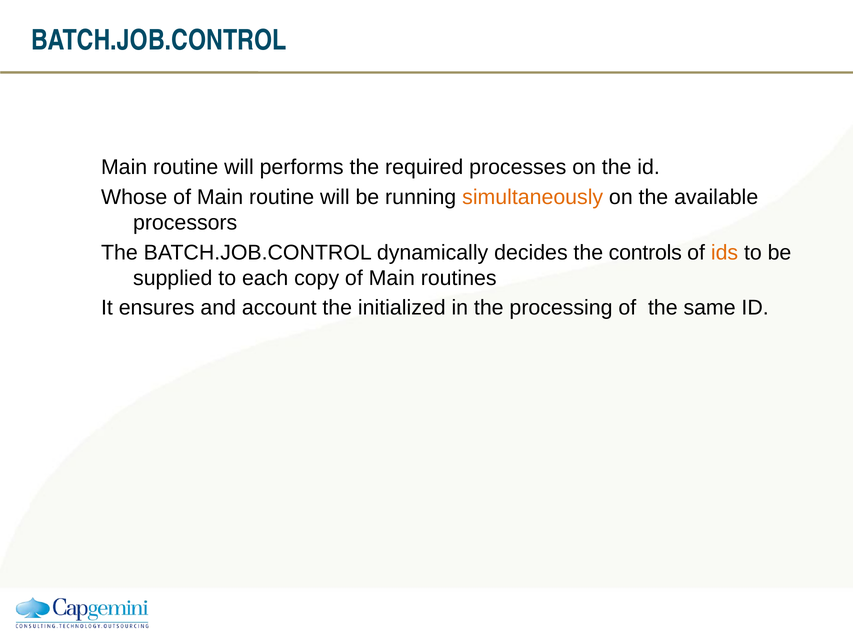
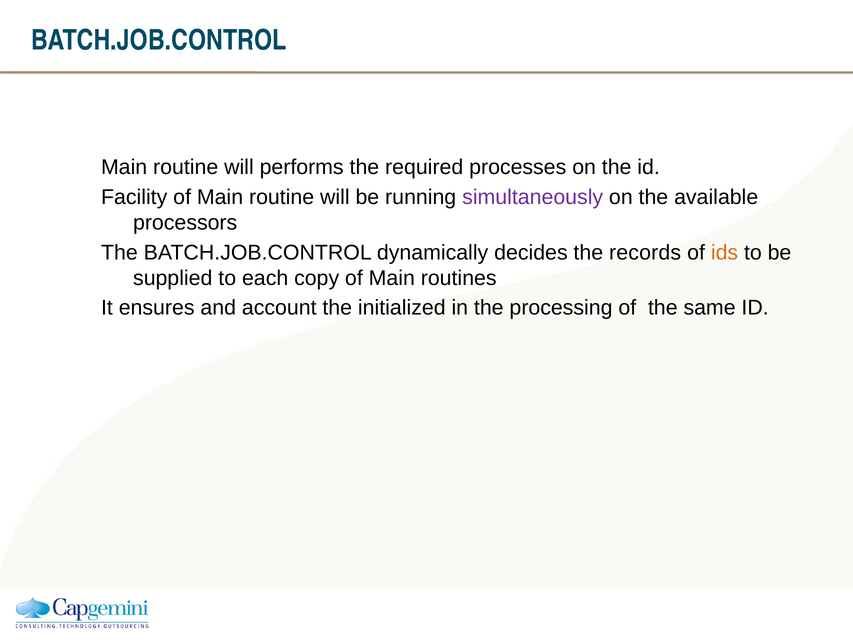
Whose: Whose -> Facility (134, 197)
simultaneously colour: orange -> purple (533, 197)
controls: controls -> records (645, 252)
